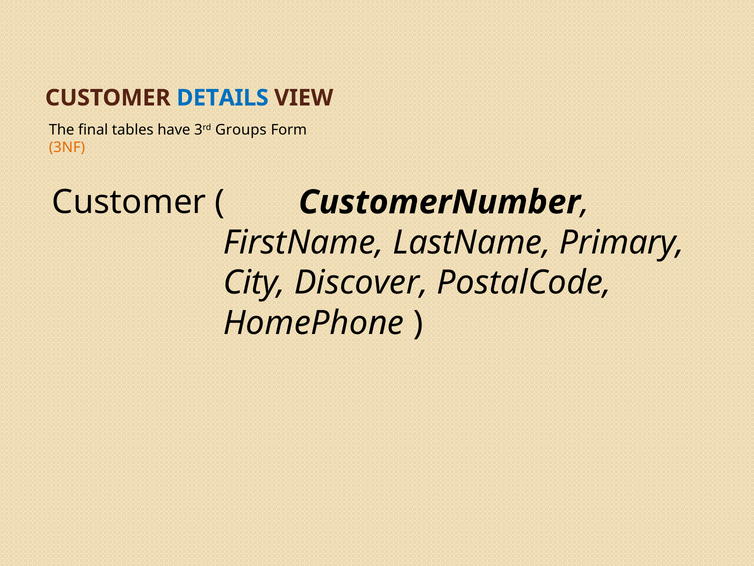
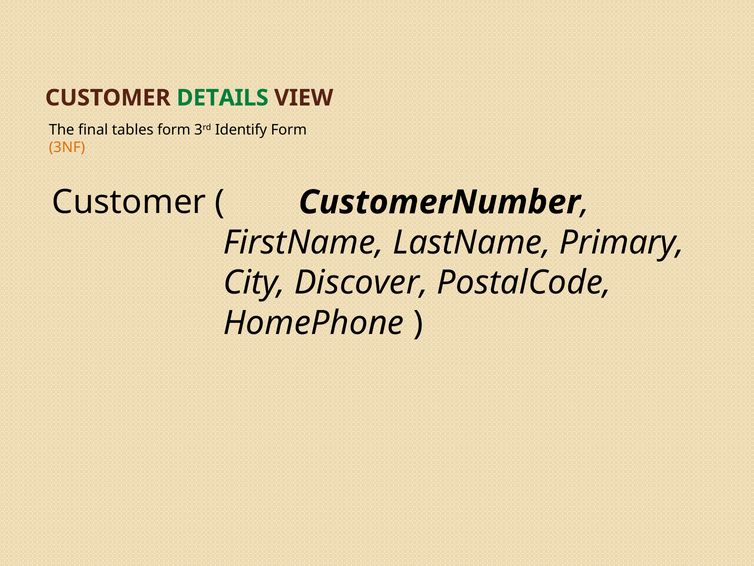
DETAILS colour: blue -> green (223, 98)
tables have: have -> form (174, 130)
Groups: Groups -> Identify (241, 130)
